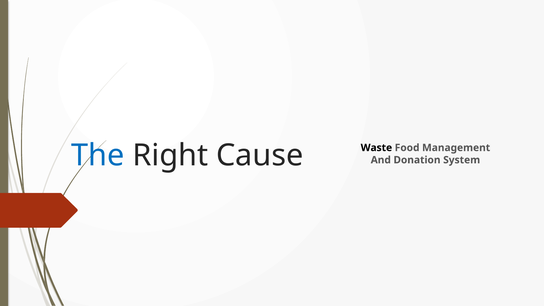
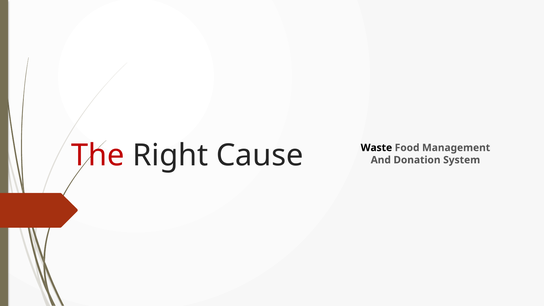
The colour: blue -> red (98, 155)
